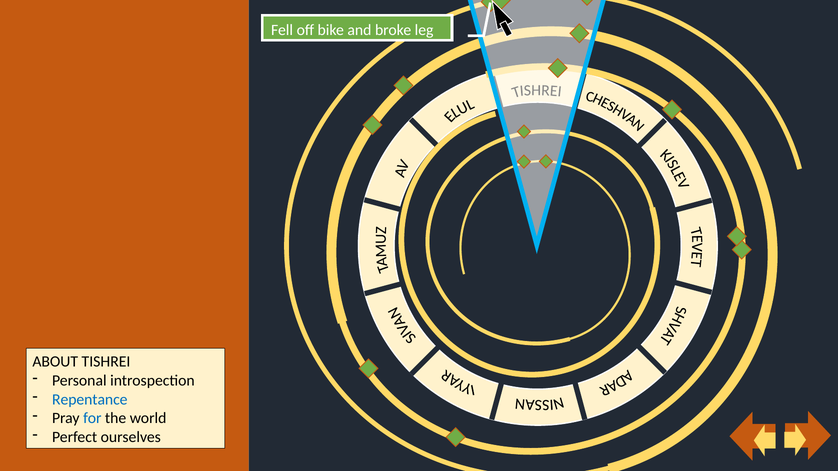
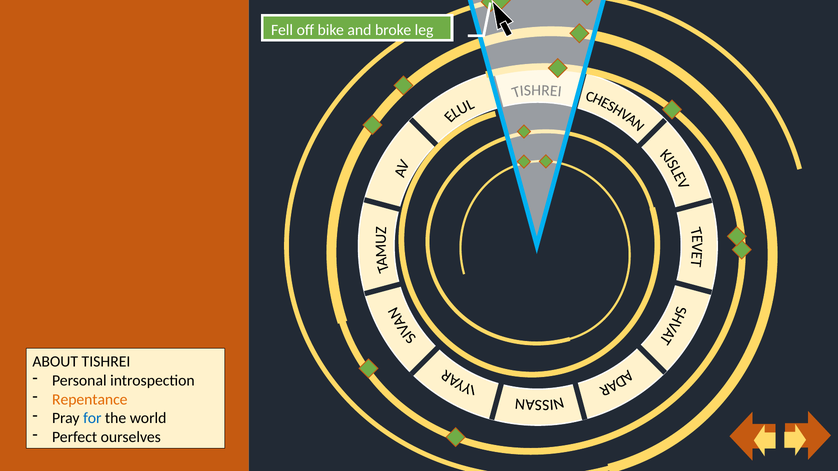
Repentance colour: blue -> orange (90, 400)
